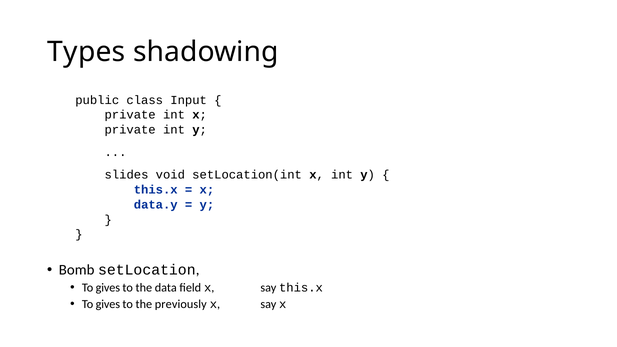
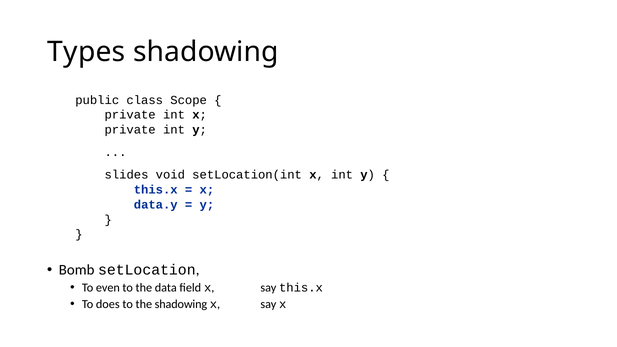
Input: Input -> Scope (189, 100)
gives: gives -> even (108, 288)
gives: gives -> does (108, 304)
the previously: previously -> shadowing (181, 304)
